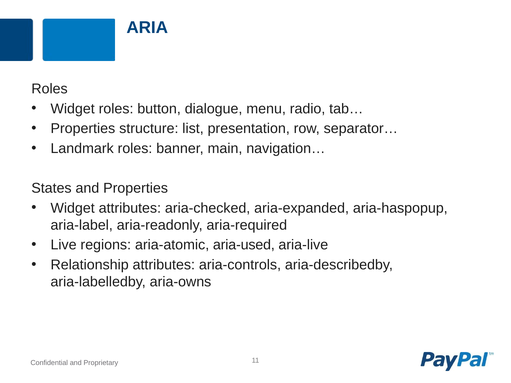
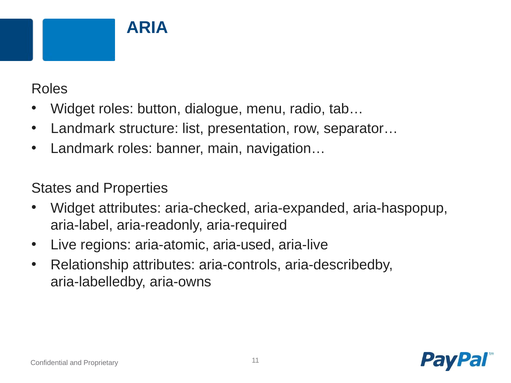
Properties: Properties -> Landmark (83, 129)
